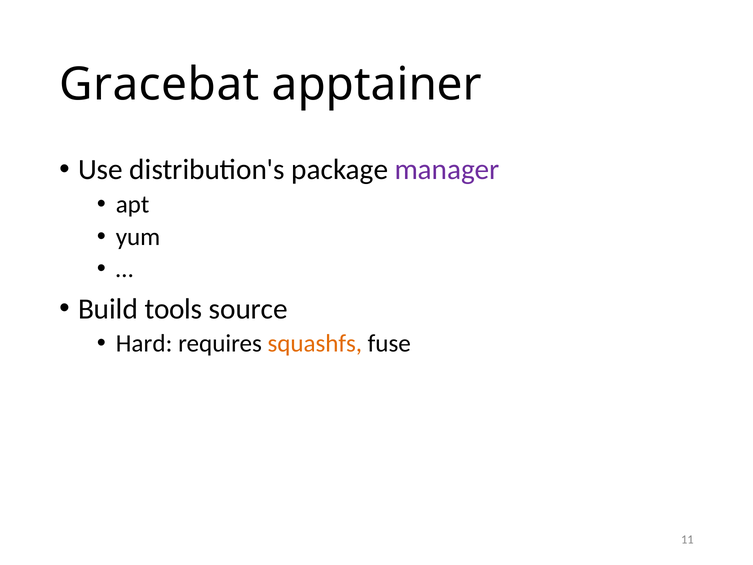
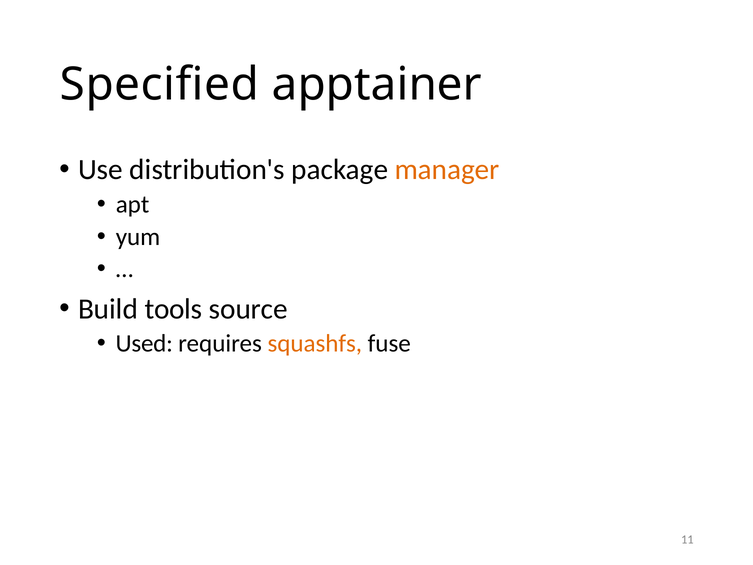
Gracebat: Gracebat -> Specified (159, 84)
manager colour: purple -> orange (447, 170)
Hard: Hard -> Used (144, 343)
